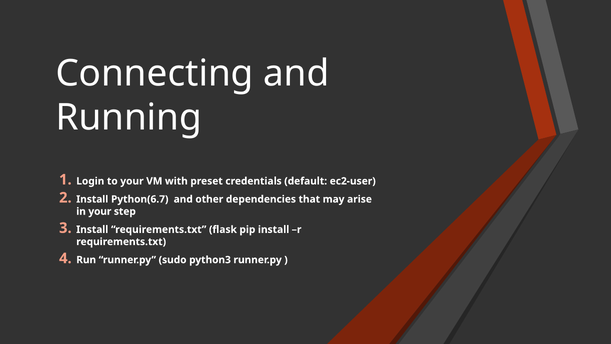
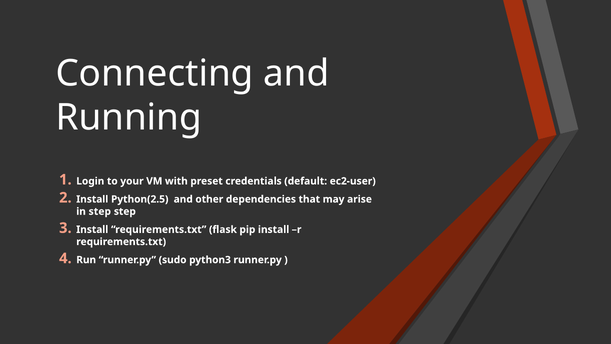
Python(6.7: Python(6.7 -> Python(2.5 (140, 199)
in your: your -> step (100, 211)
